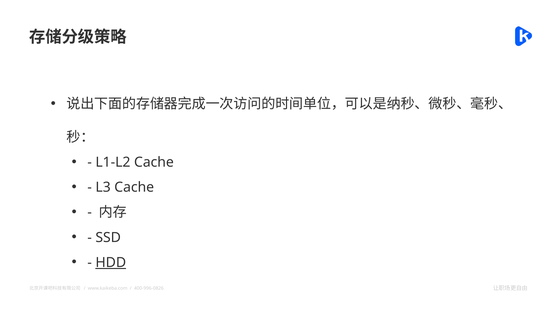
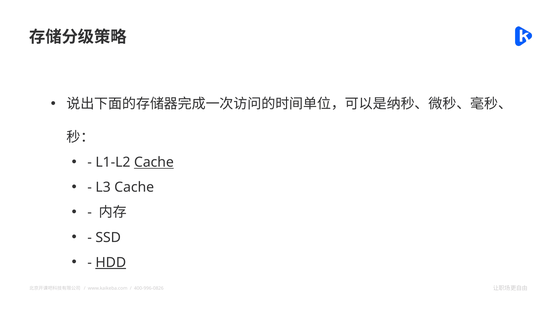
Cache underline: none -> present (154, 162)
